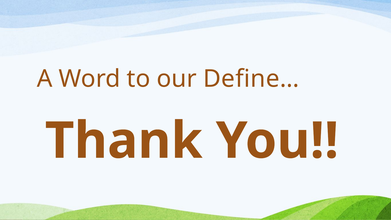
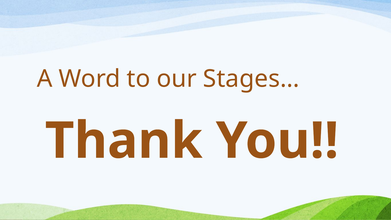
Define…: Define… -> Stages… (251, 79)
